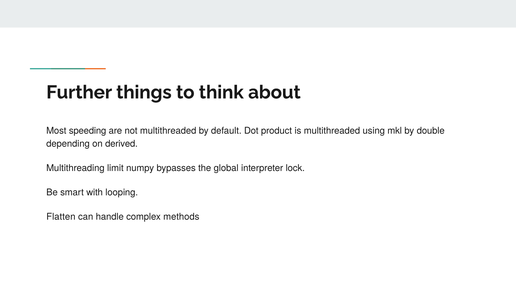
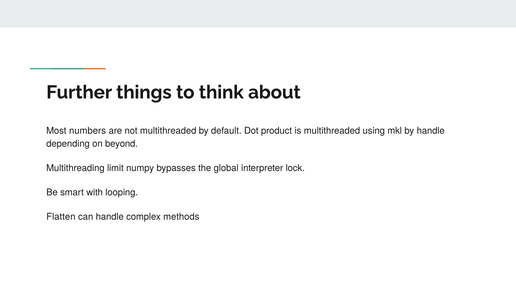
speeding: speeding -> numbers (88, 130)
by double: double -> handle (431, 130)
derived: derived -> beyond (121, 143)
